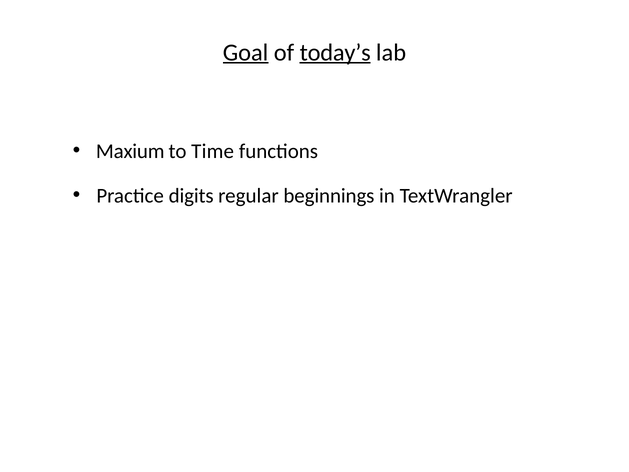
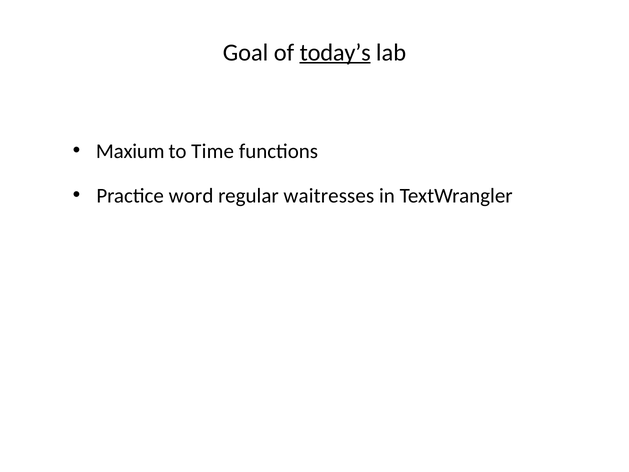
Goal underline: present -> none (246, 52)
digits: digits -> word (191, 196)
beginnings: beginnings -> waitresses (329, 196)
